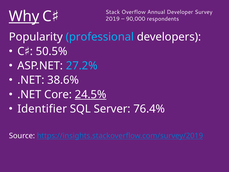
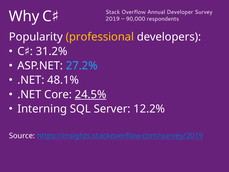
Why underline: present -> none (24, 16)
professional colour: light blue -> yellow (100, 37)
50.5%: 50.5% -> 31.2% (52, 51)
38.6%: 38.6% -> 48.1% (63, 80)
Identifier: Identifier -> Interning (42, 109)
76.4%: 76.4% -> 12.2% (149, 109)
